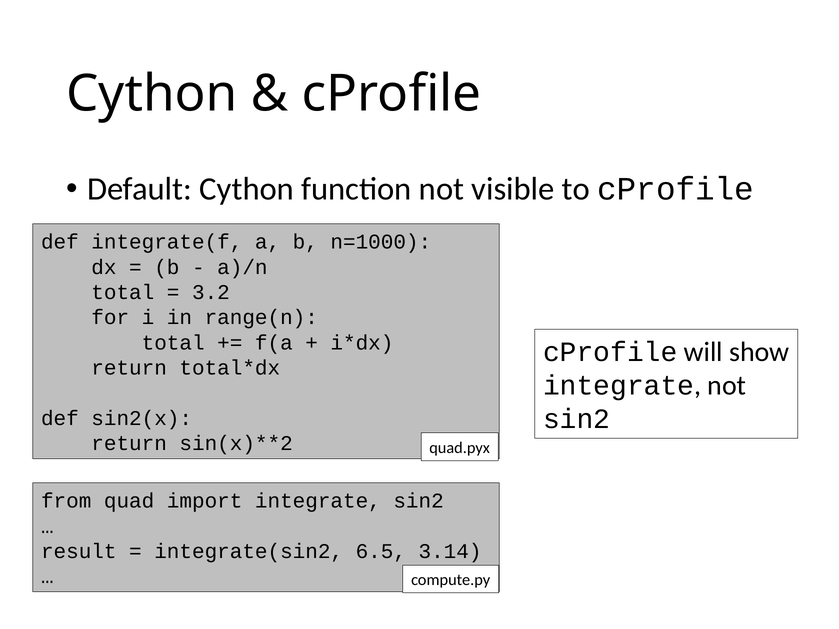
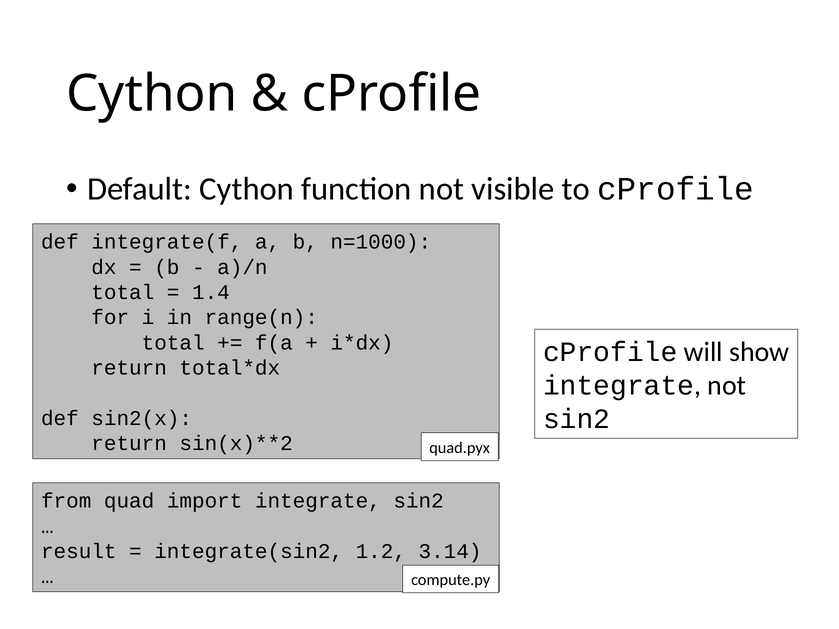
3.2: 3.2 -> 1.4 (211, 293)
6.5: 6.5 -> 1.2 (381, 552)
